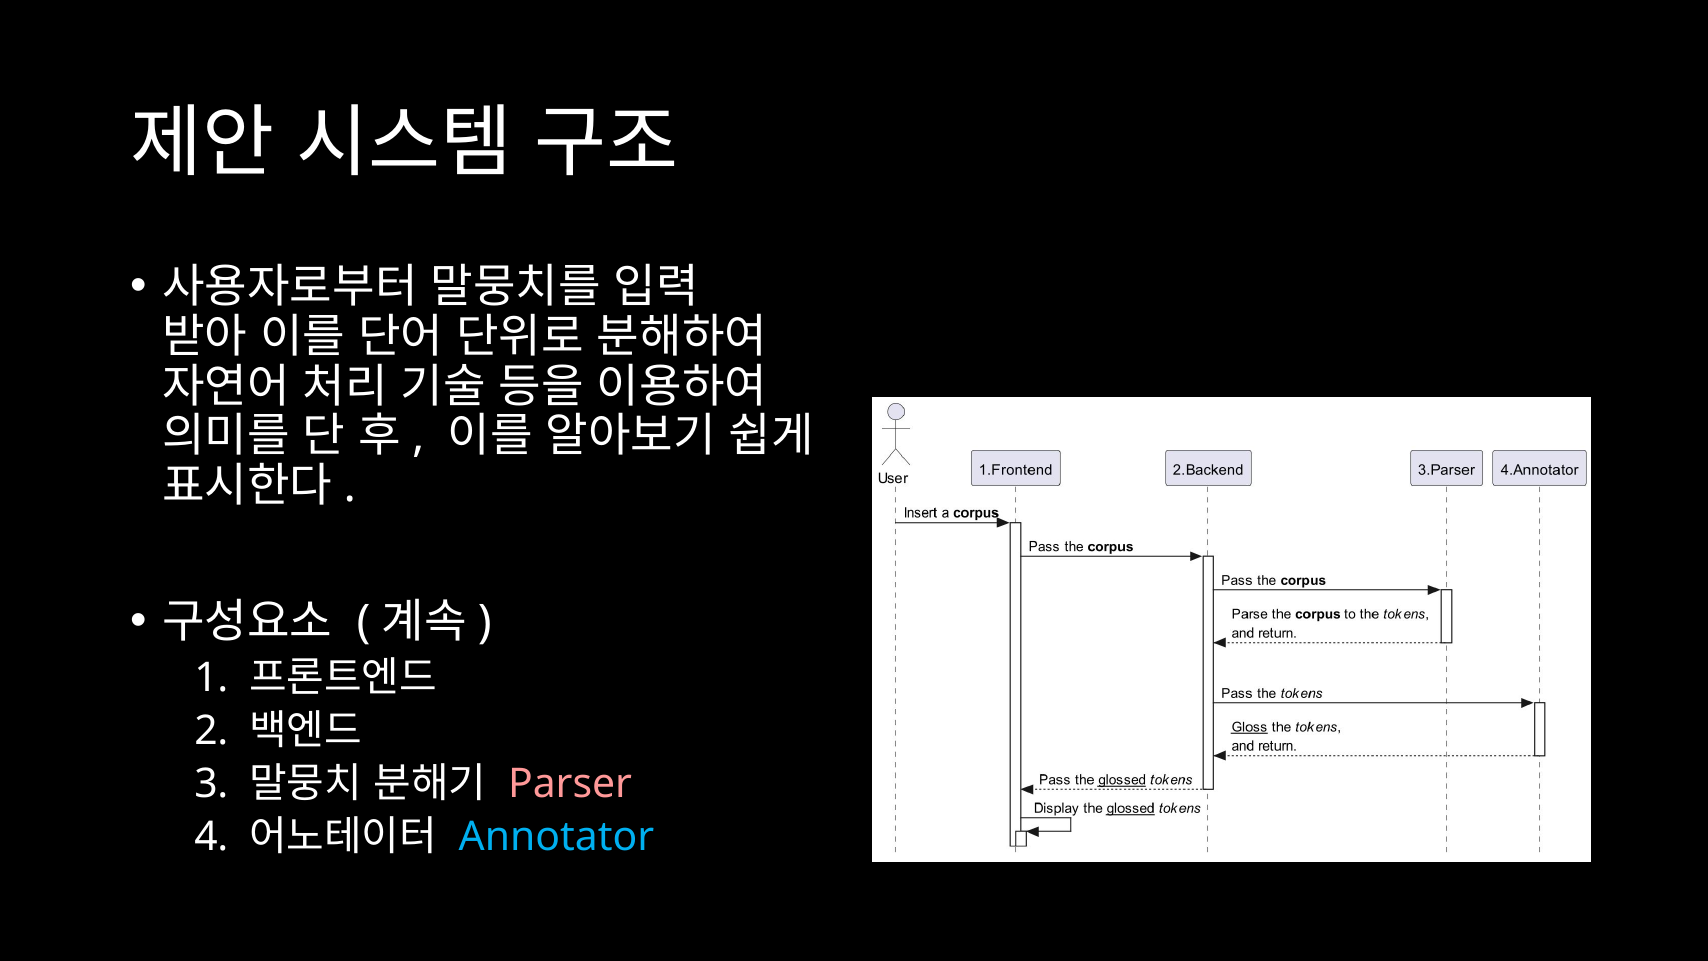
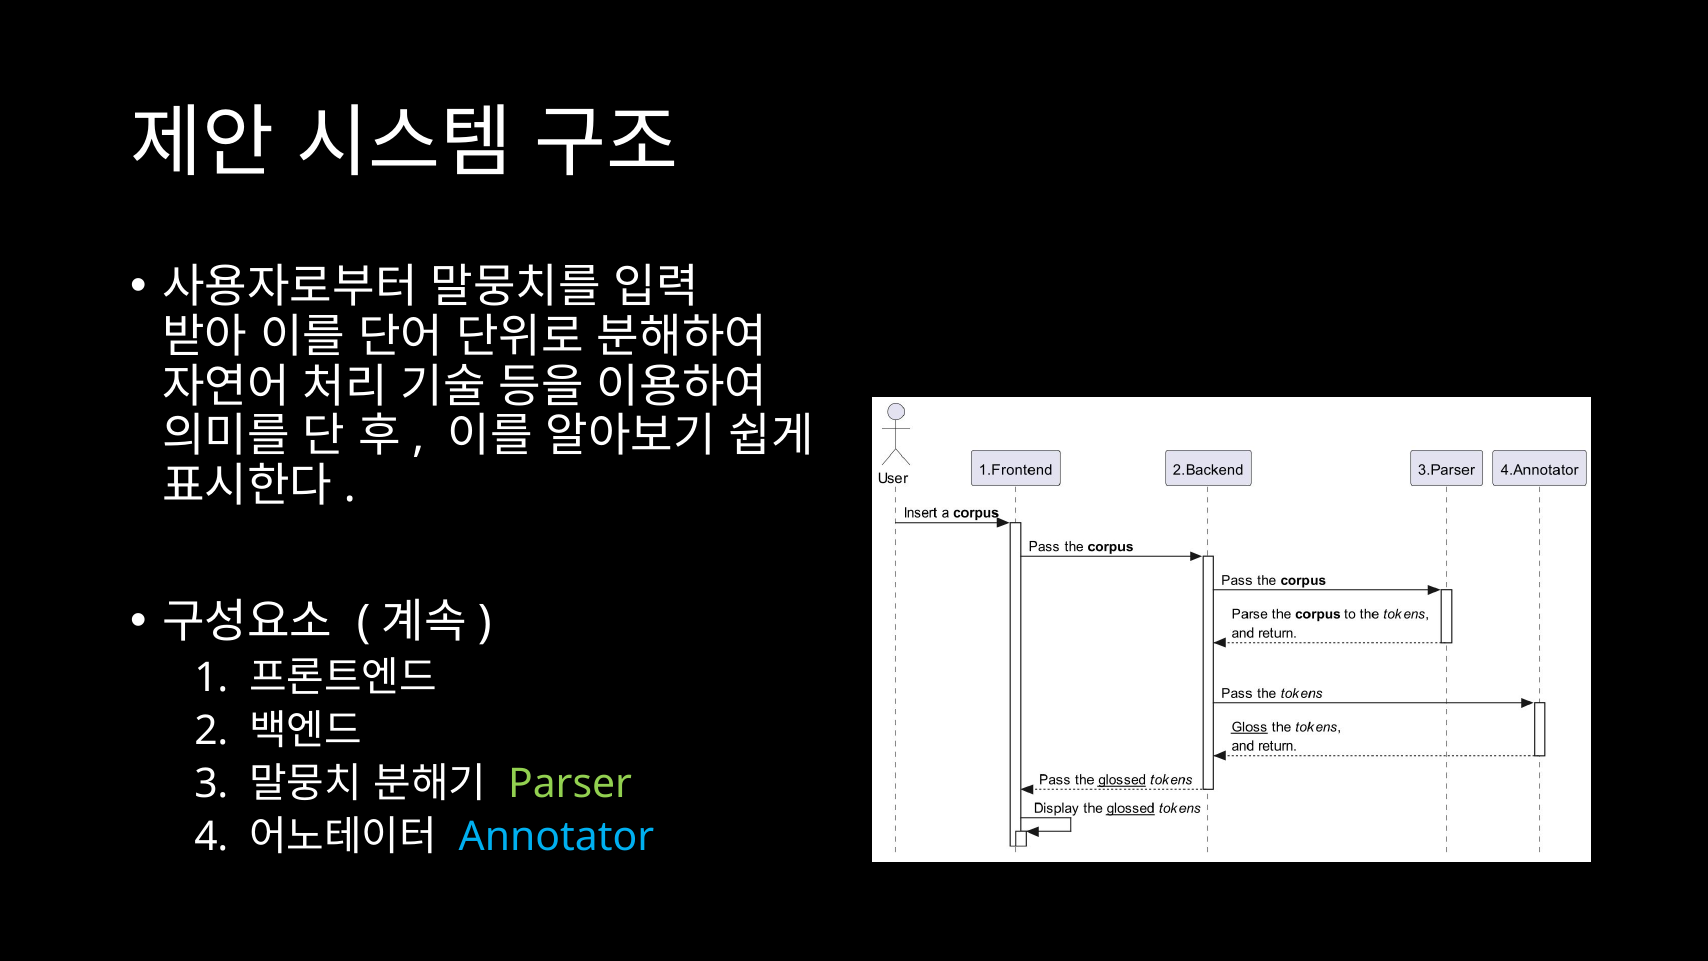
Parser colour: pink -> light green (570, 784)
